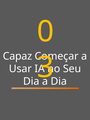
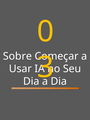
Capaz: Capaz -> Sobre (17, 56)
